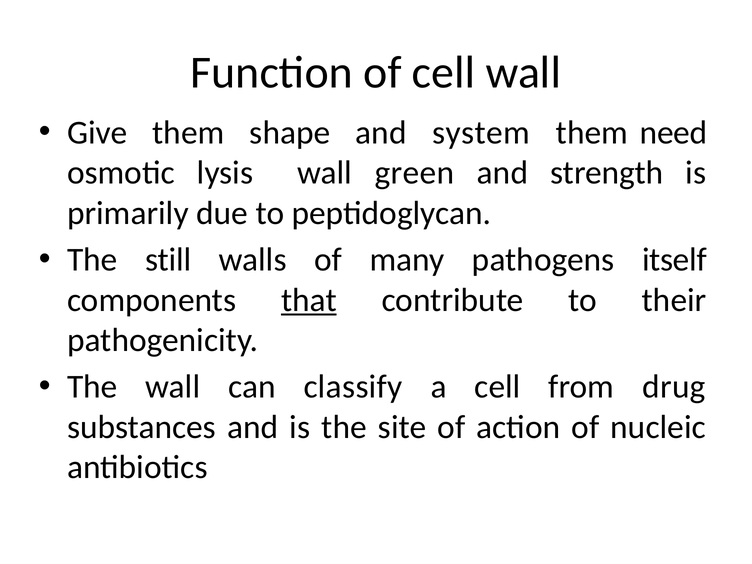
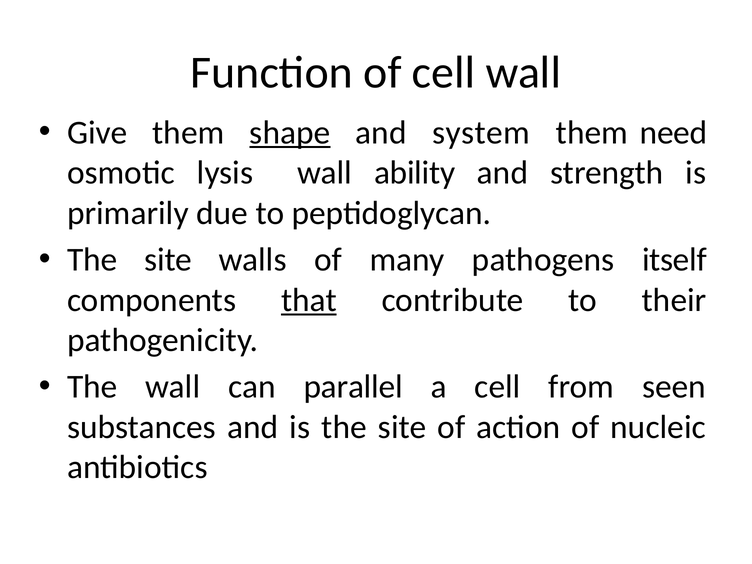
shape underline: none -> present (290, 133)
green: green -> ability (415, 173)
still: still -> site (168, 260)
classify: classify -> parallel (353, 387)
drug: drug -> seen (674, 387)
